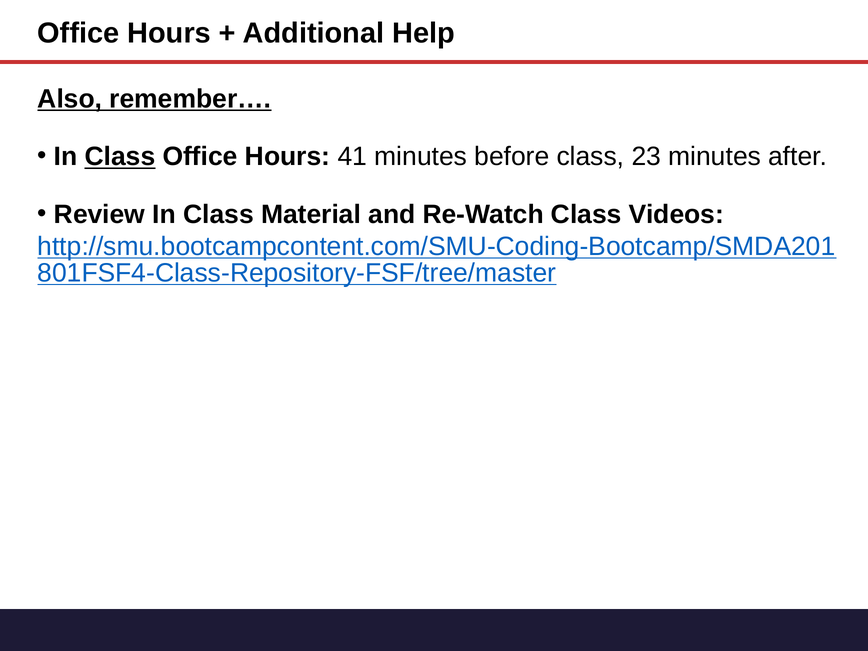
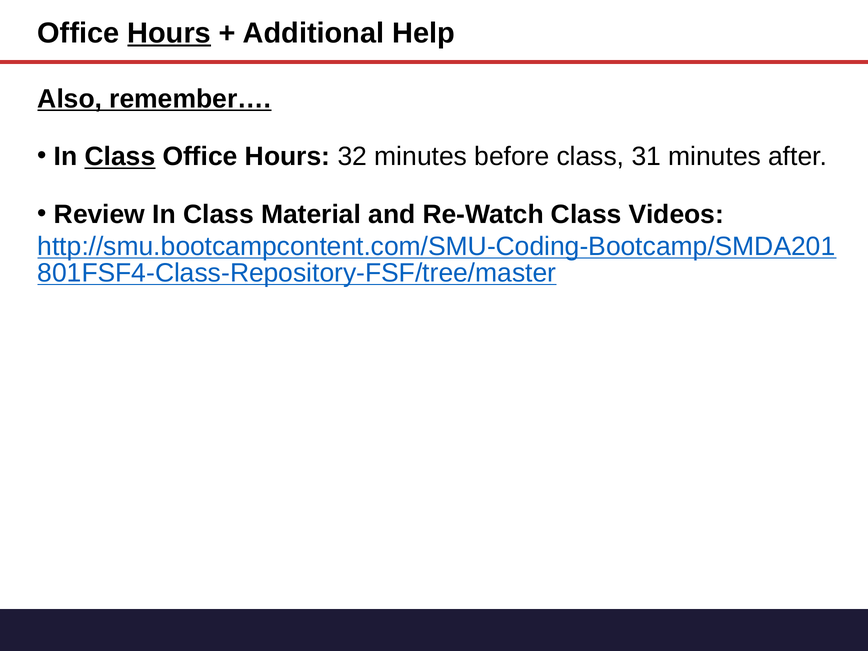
Hours underline: none -> present (169, 33)
41: 41 -> 32 (353, 157)
23: 23 -> 31 (646, 157)
